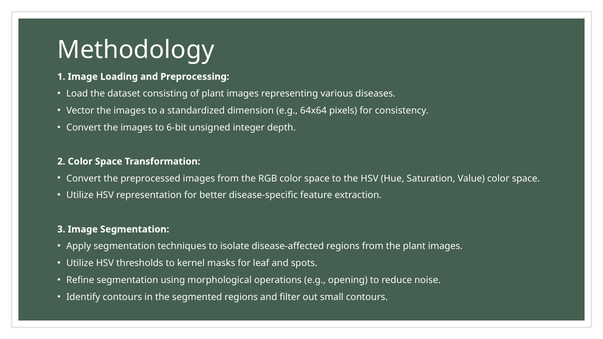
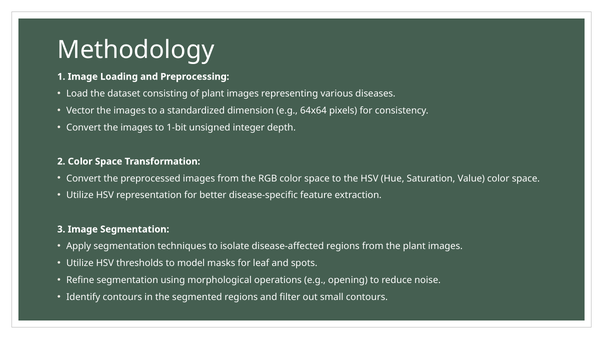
6-bit: 6-bit -> 1-bit (177, 128)
kernel: kernel -> model (191, 263)
